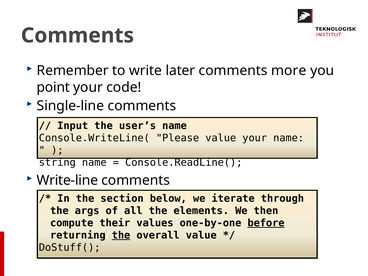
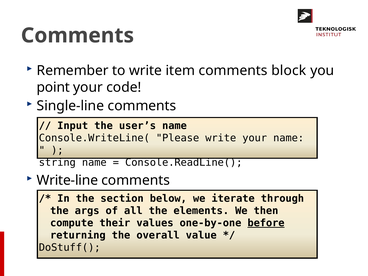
later: later -> item (180, 71)
more: more -> block (289, 71)
Please value: value -> write (221, 138)
the underline: present -> none (121, 235)
